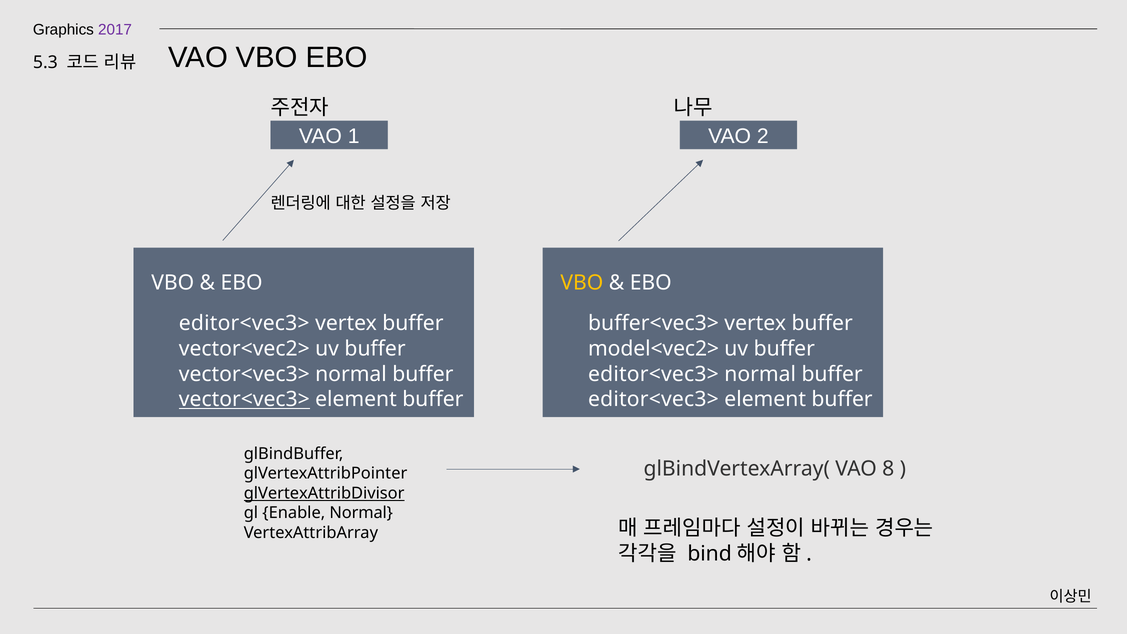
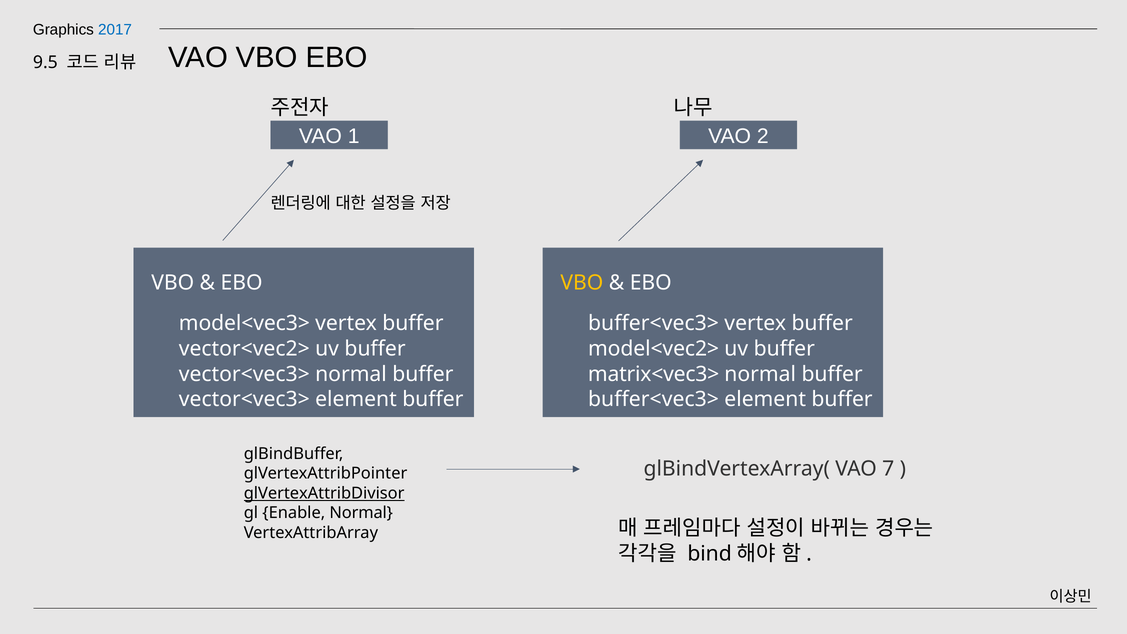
2017 colour: purple -> blue (115, 30)
5.3: 5.3 -> 9.5 (45, 63)
editor<vec3>: editor<vec3> -> model<vec3> (244, 323)
editor<vec3>: editor<vec3> -> matrix<vec3> (654, 374)
vector<vec3> underline: present -> none (244, 399)
editor<vec3>: editor<vec3> -> buffer<vec3> (654, 399)
8: 8 -> 7 (888, 469)
